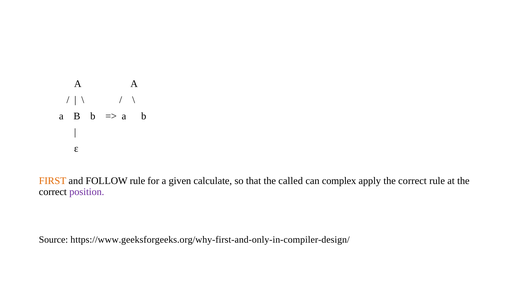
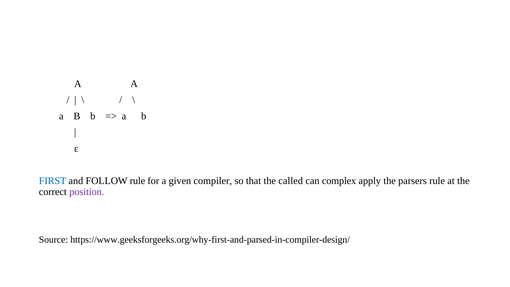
FIRST colour: orange -> blue (53, 181)
calculate: calculate -> compiler (213, 181)
apply the correct: correct -> parsers (413, 181)
https://www.geeksforgeeks.org/why-first-and-only-in-compiler-design/: https://www.geeksforgeeks.org/why-first-and-only-in-compiler-design/ -> https://www.geeksforgeeks.org/why-first-and-parsed-in-compiler-design/ (210, 240)
